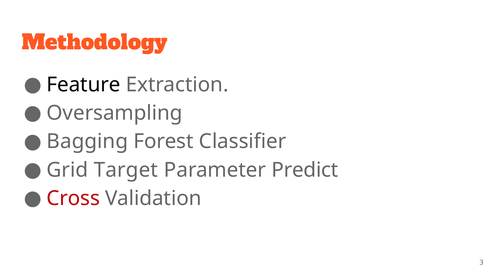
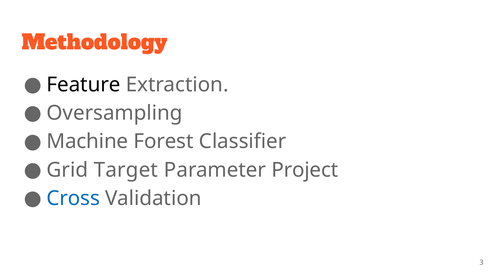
Bagging: Bagging -> Machine (87, 142)
Predict: Predict -> Project (305, 170)
Cross colour: red -> blue (73, 199)
